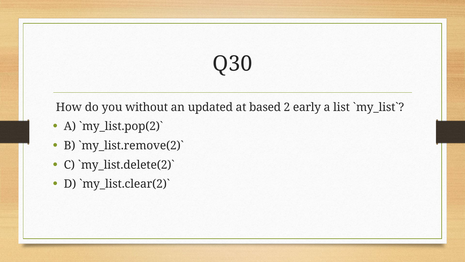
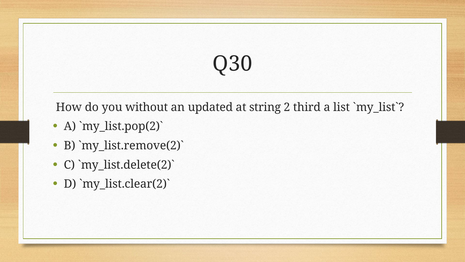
based: based -> string (265, 107)
early: early -> third (307, 107)
